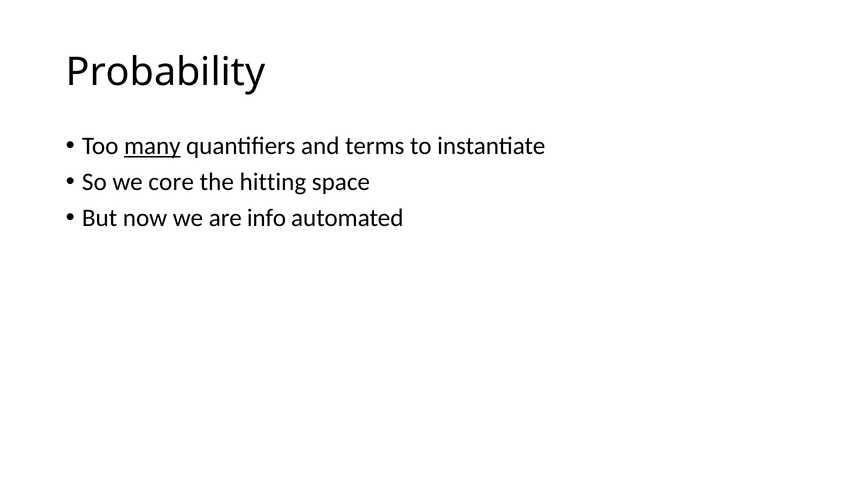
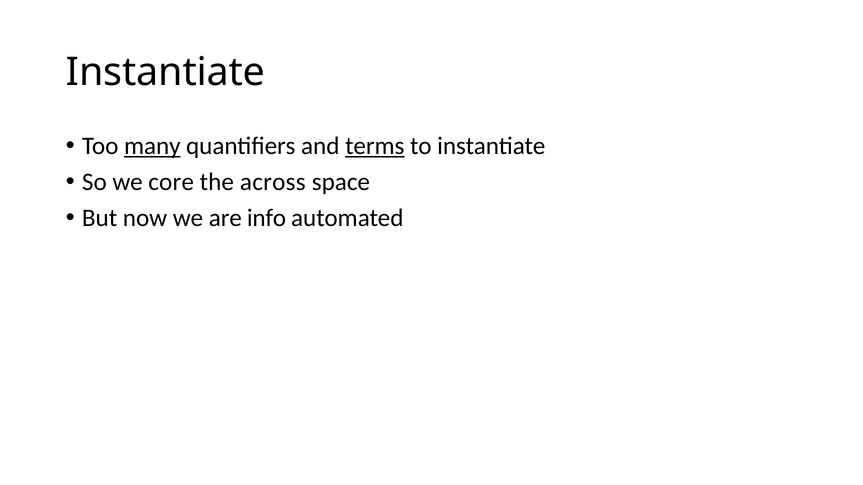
Probability: Probability -> Instantiate (166, 72)
terms underline: none -> present (375, 146)
hitting: hitting -> across (273, 182)
